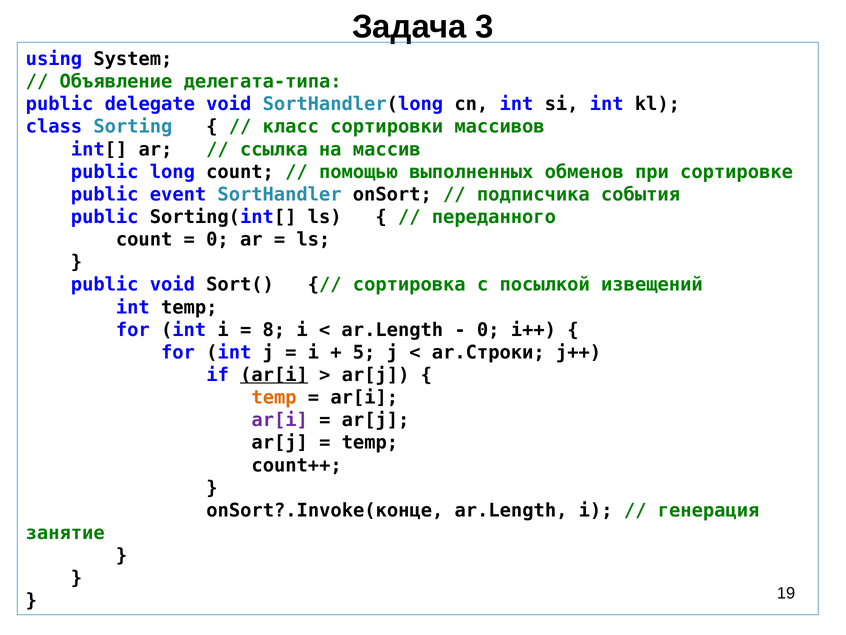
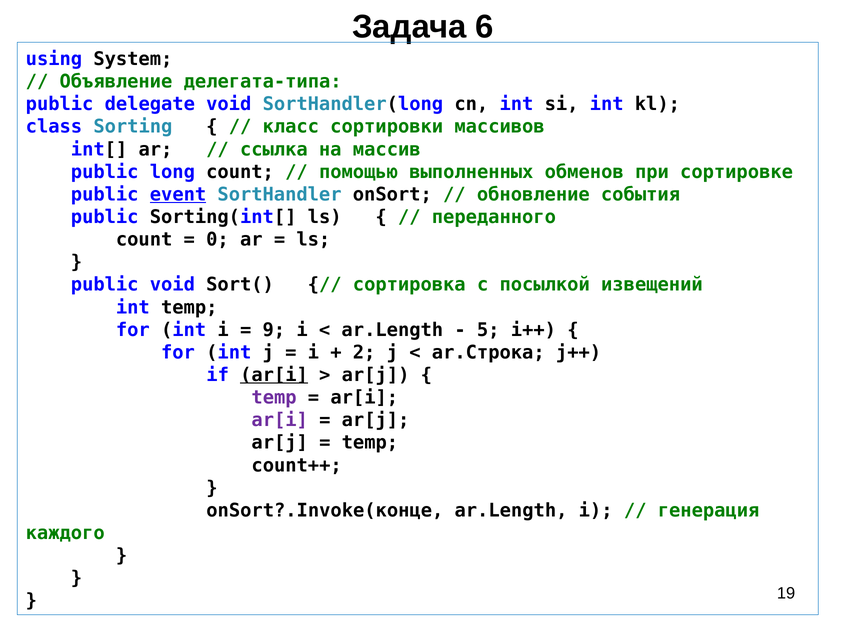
3: 3 -> 6 (485, 27)
event underline: none -> present (178, 194)
подписчика: подписчика -> обновление (533, 194)
8: 8 -> 9 (274, 330)
0: 0 -> 5 (488, 330)
5: 5 -> 2 (364, 352)
ar.Строки: ar.Строки -> ar.Строка (488, 352)
temp colour: orange -> purple (274, 397)
занятие: занятие -> каждого (65, 533)
